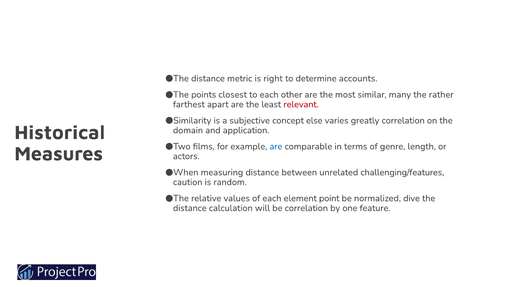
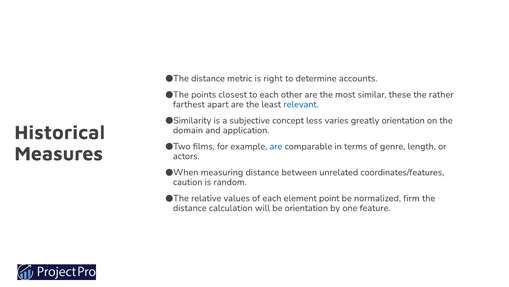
many: many -> these (400, 94)
relevant colour: red -> blue (301, 104)
else: else -> less (314, 120)
greatly correlation: correlation -> orientation (403, 120)
challenging/features: challenging/features -> coordinates/features (402, 172)
dive: dive -> firm (411, 198)
be correlation: correlation -> orientation (306, 208)
